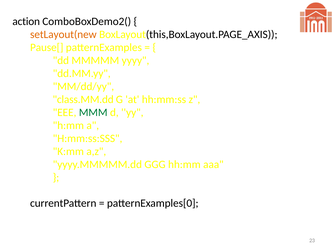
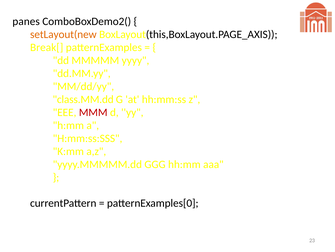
action: action -> panes (26, 21)
Pause[: Pause[ -> Break[ (47, 47)
MMM colour: green -> red (93, 112)
